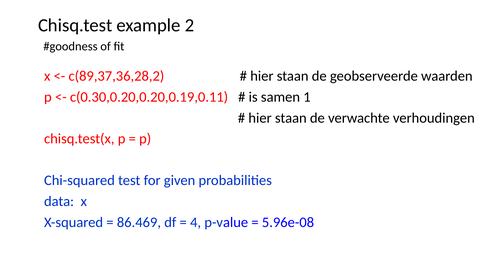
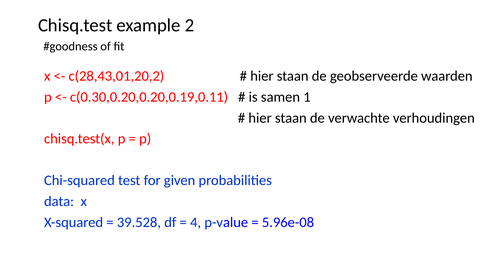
c(89,37,36,28,2: c(89,37,36,28,2 -> c(28,43,01,20,2 (116, 76)
86.469: 86.469 -> 39.528 (139, 223)
